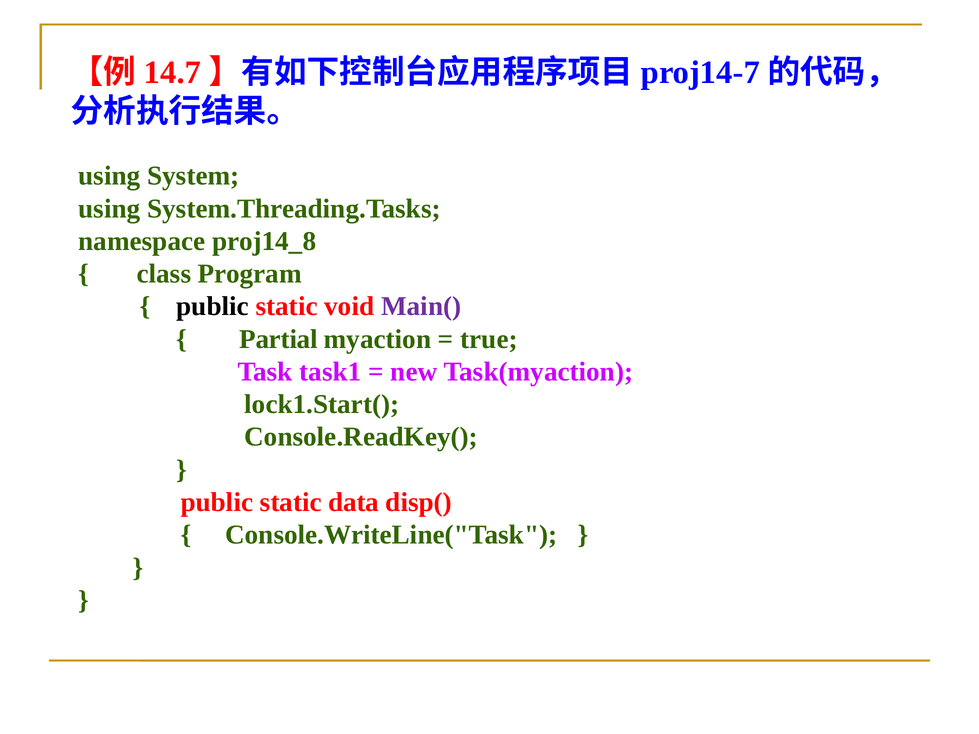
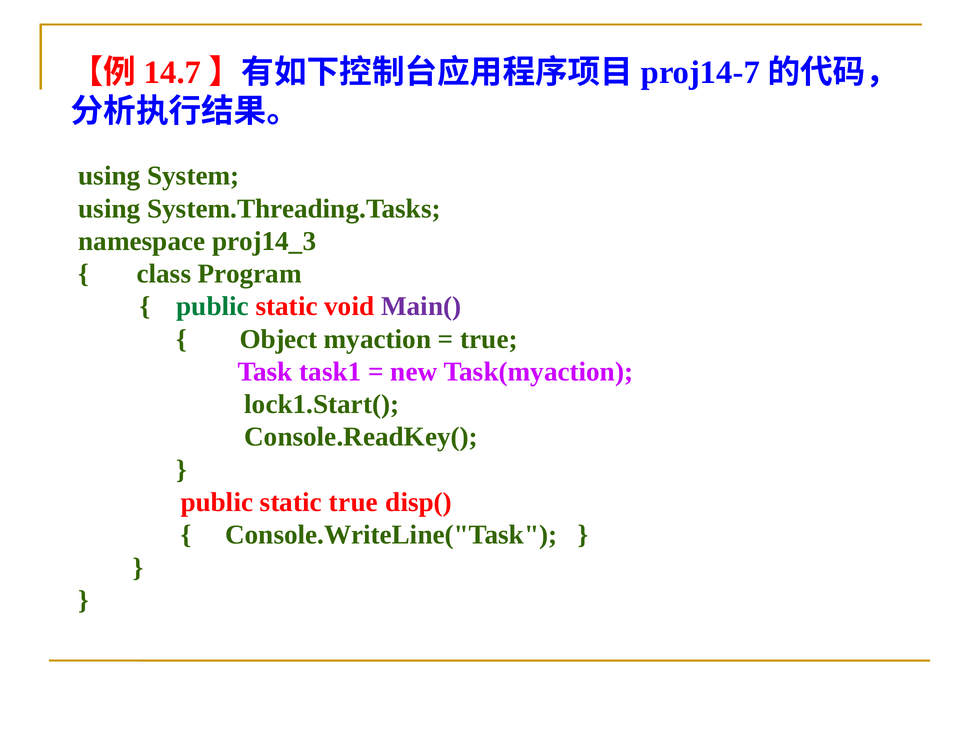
proj14_8: proj14_8 -> proj14_3 (264, 241)
public colour: black -> green (213, 307)
Partial: Partial -> Object (278, 339)
static data: data -> true (353, 502)
